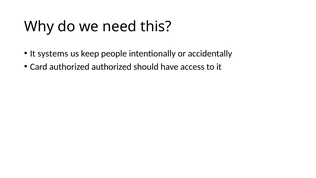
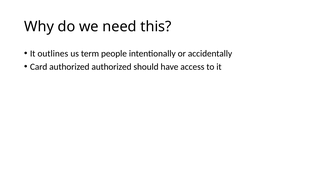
systems: systems -> outlines (53, 53)
keep: keep -> term (90, 53)
